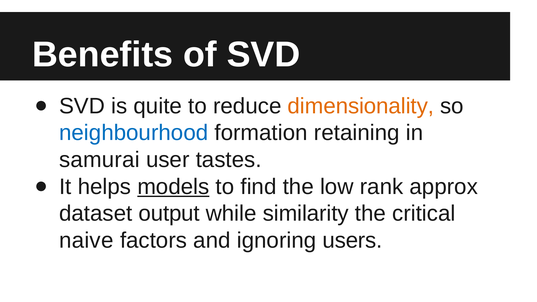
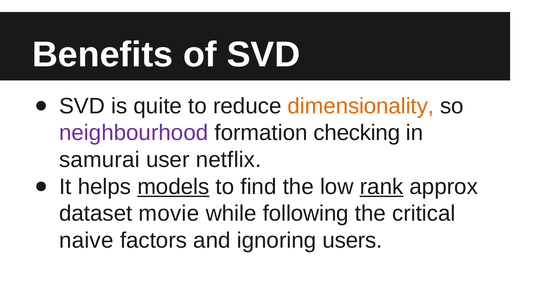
neighbourhood colour: blue -> purple (134, 133)
retaining: retaining -> checking (357, 133)
tastes: tastes -> netflix (229, 160)
rank underline: none -> present (382, 187)
output: output -> movie (169, 214)
similarity: similarity -> following (306, 214)
